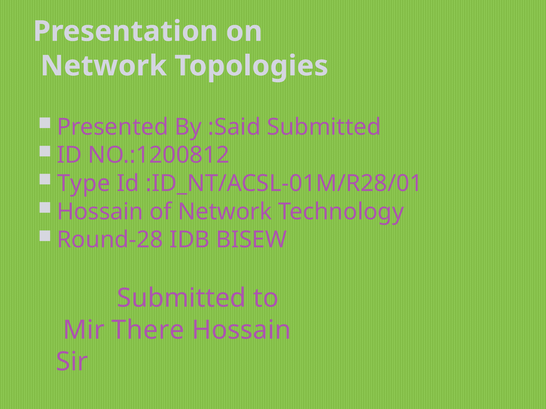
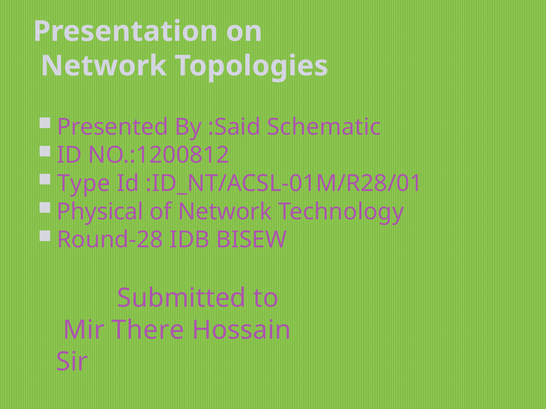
:Said Submitted: Submitted -> Schematic (324, 127)
Hossain: Hossain -> Physical (100, 212)
